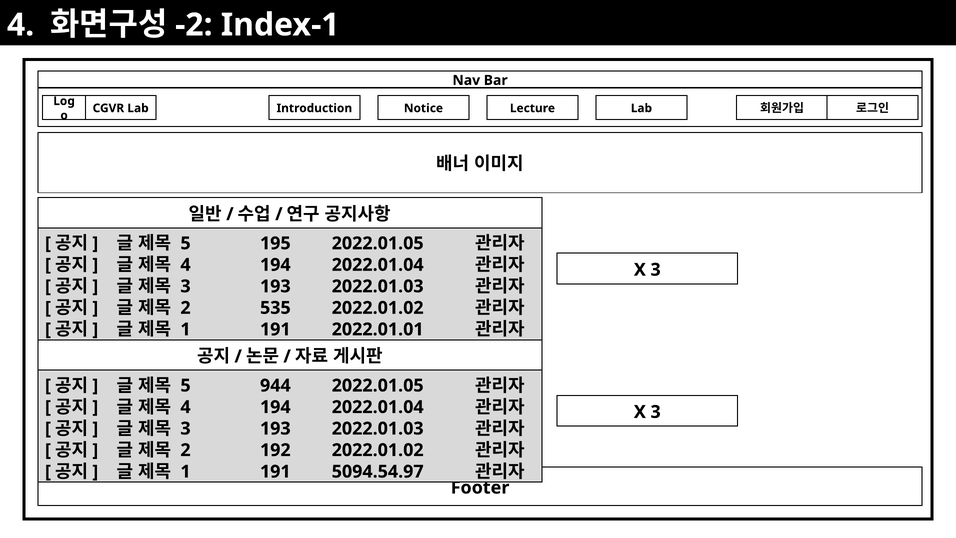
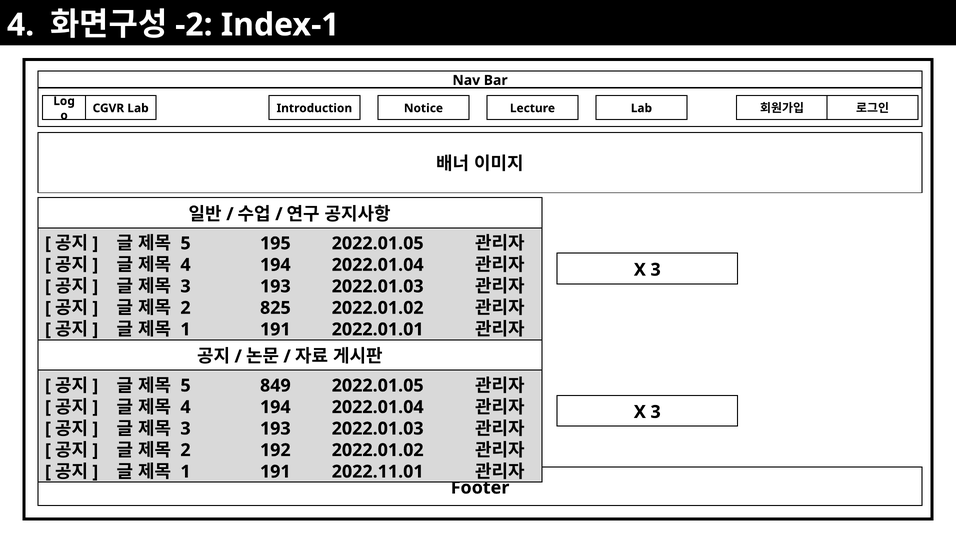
535: 535 -> 825 (275, 308)
944: 944 -> 849 (275, 385)
5094.54.97: 5094.54.97 -> 2022.11.01 (378, 471)
